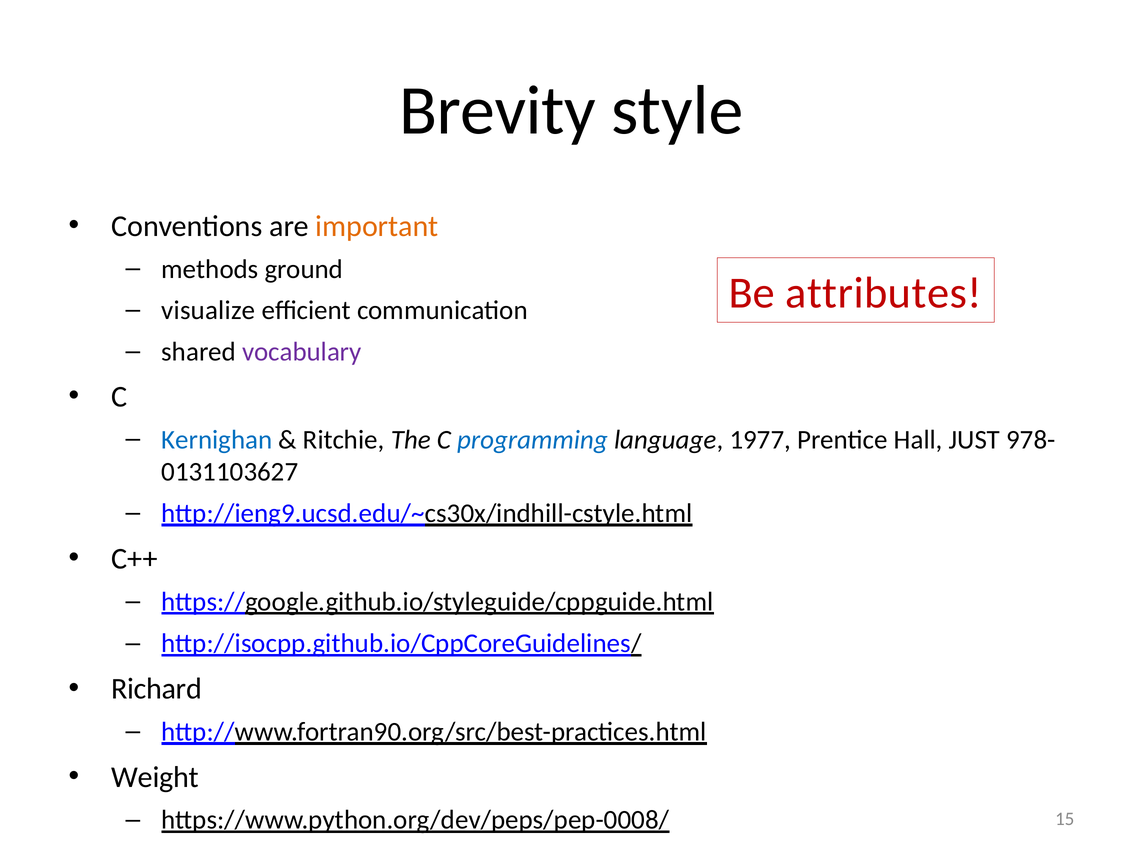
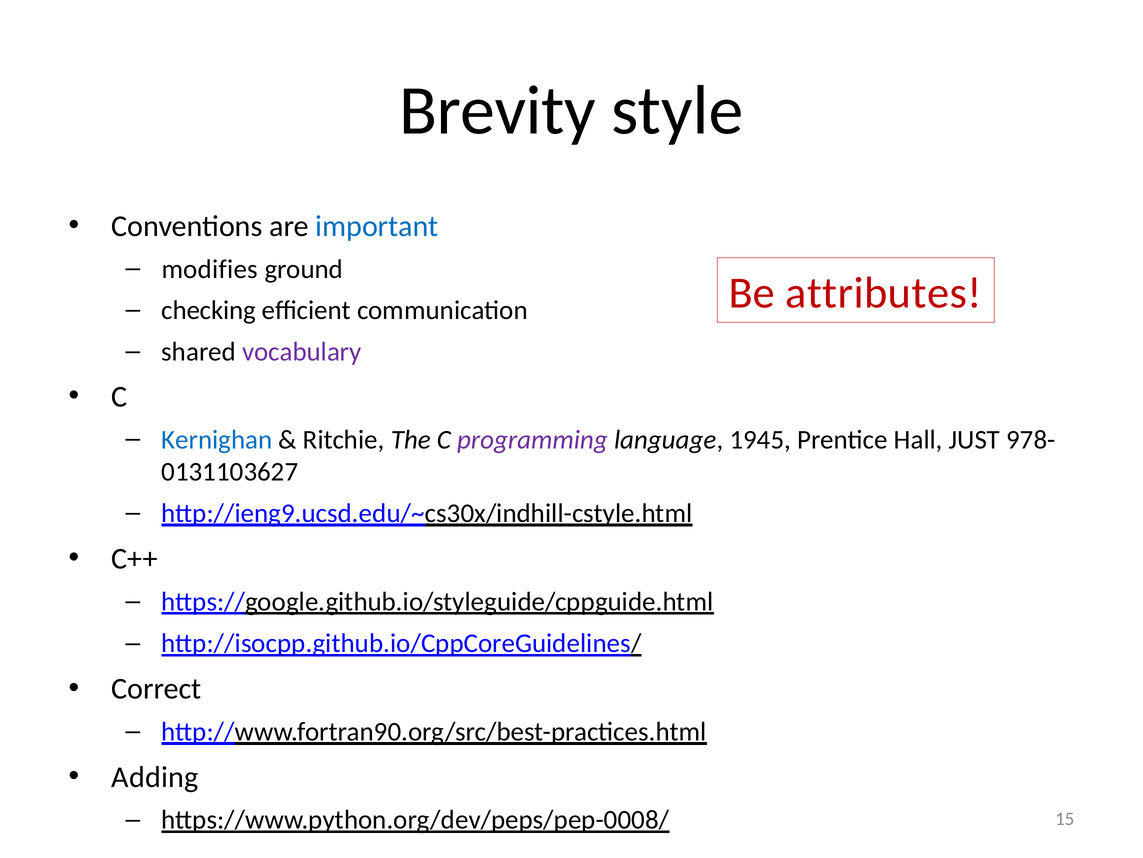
important colour: orange -> blue (377, 226)
methods: methods -> modifies (210, 269)
visualize: visualize -> checking (209, 310)
programming colour: blue -> purple (532, 439)
1977: 1977 -> 1945 (760, 439)
Richard: Richard -> Correct (156, 688)
Weight: Weight -> Adding (155, 776)
